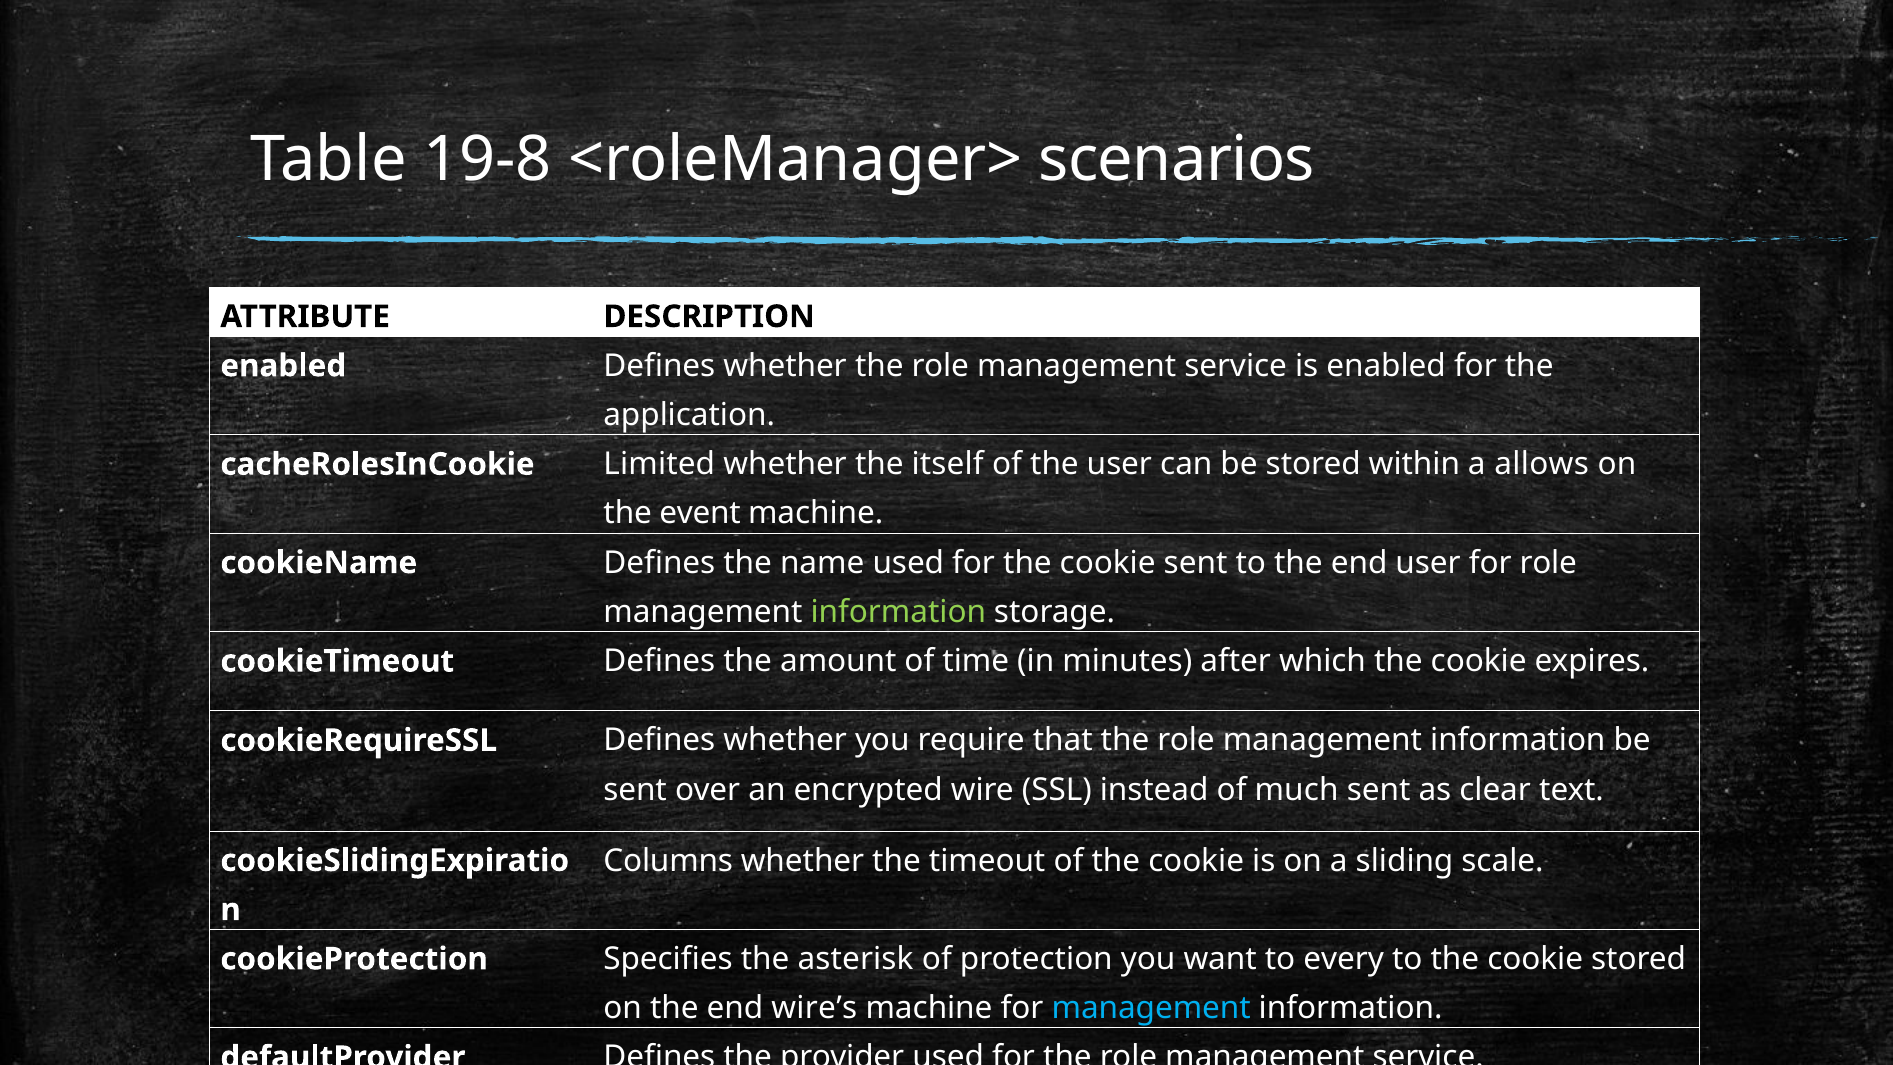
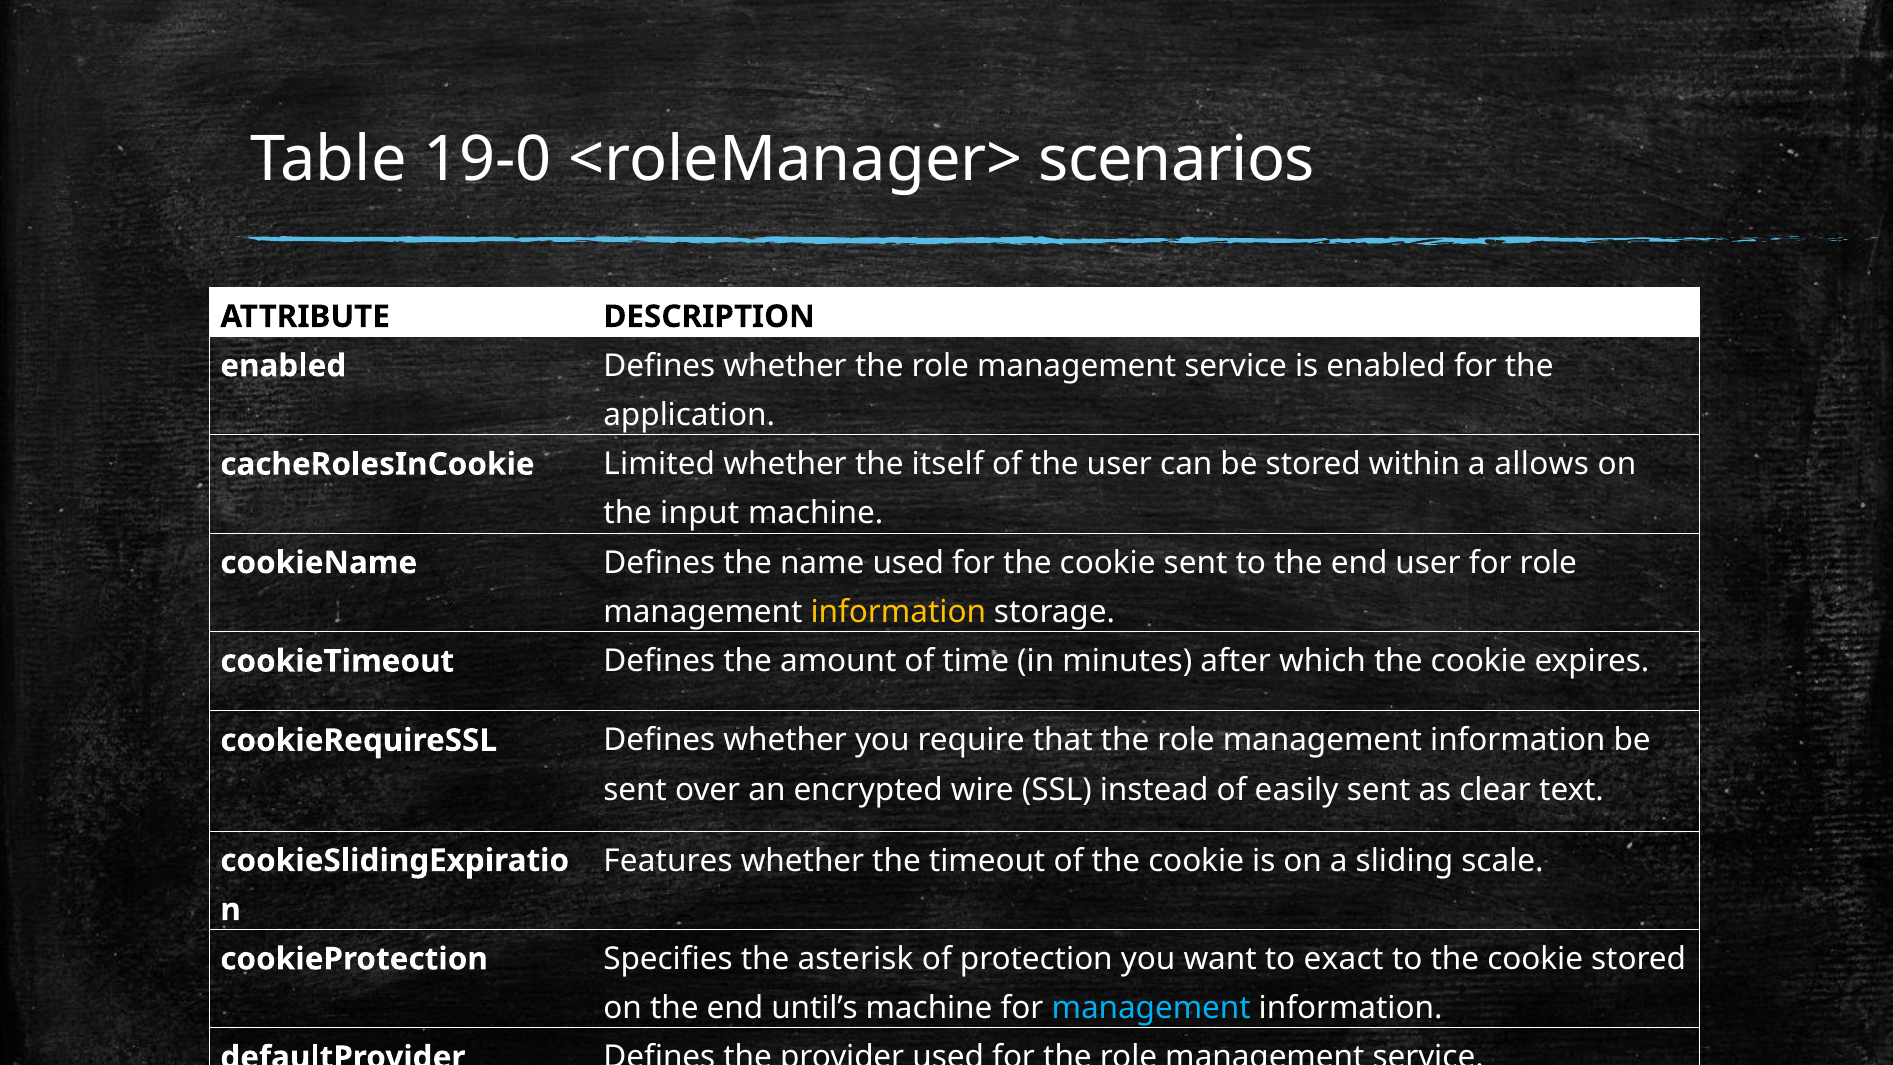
19-8: 19-8 -> 19-0 (487, 160)
event: event -> input (700, 514)
information colour: light green -> yellow (898, 612)
much: much -> easily (1297, 790)
Columns: Columns -> Features (668, 861)
every: every -> exact (1343, 959)
wire’s: wire’s -> until’s (815, 1008)
